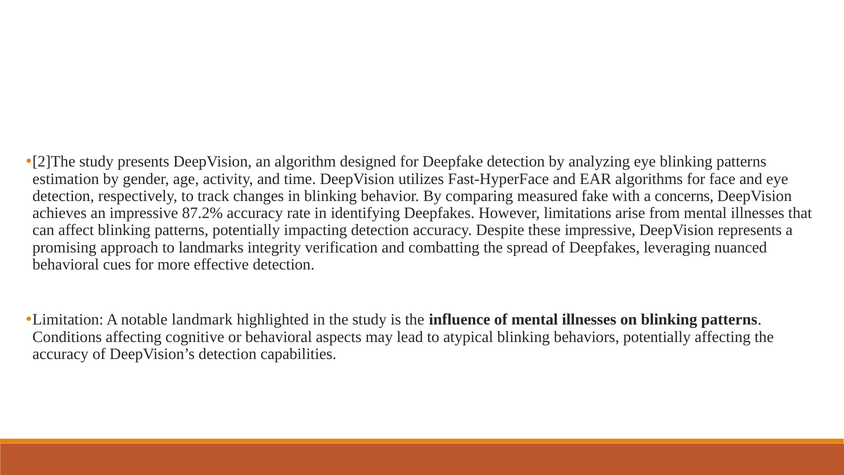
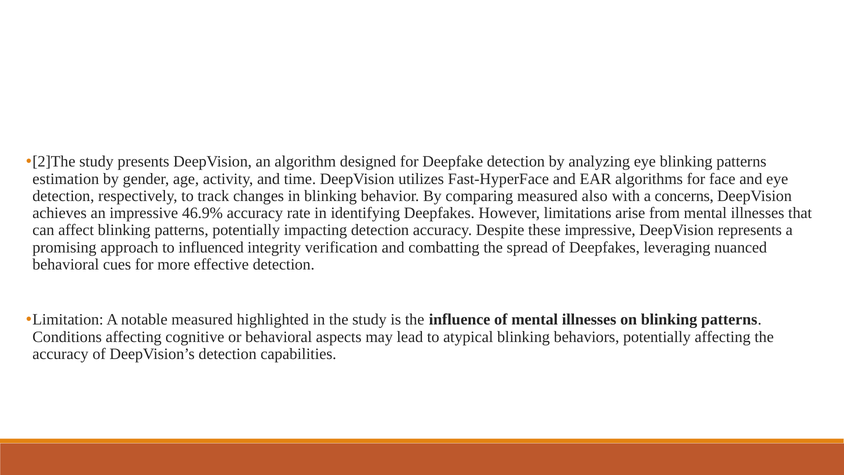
fake: fake -> also (595, 196)
87.2%: 87.2% -> 46.9% (202, 213)
landmarks: landmarks -> influenced (211, 247)
notable landmark: landmark -> measured (202, 319)
